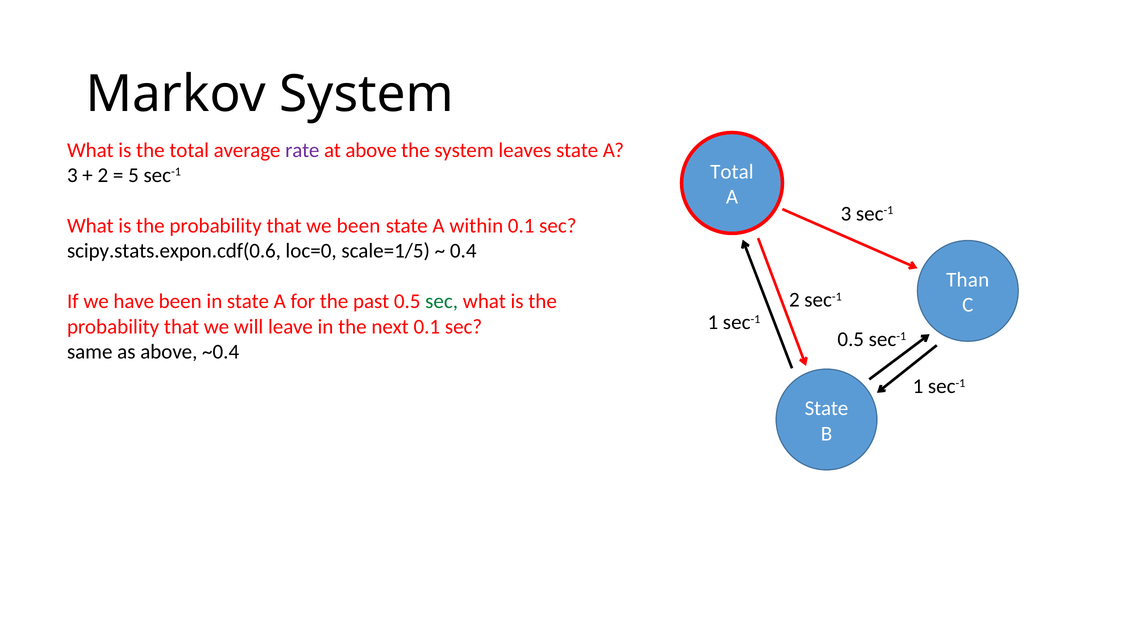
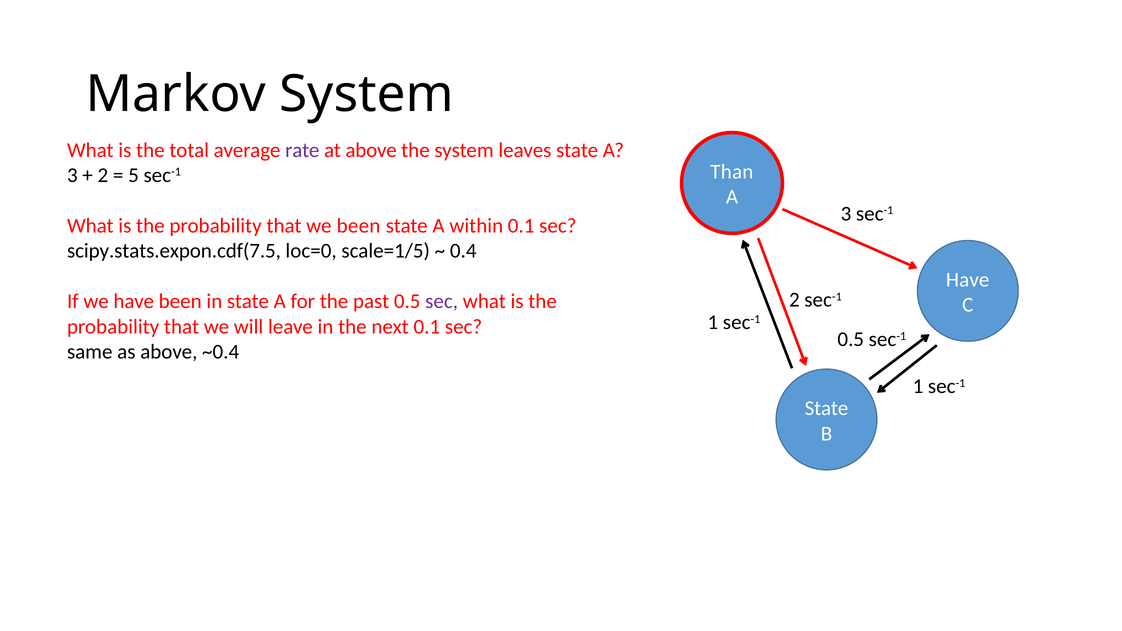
Total: Total -> Than (732, 172)
scipy.stats.expon.cdf(0.6: scipy.stats.expon.cdf(0.6 -> scipy.stats.expon.cdf(7.5 (174, 251)
Than: Than -> Have (968, 280)
sec colour: green -> purple (442, 302)
